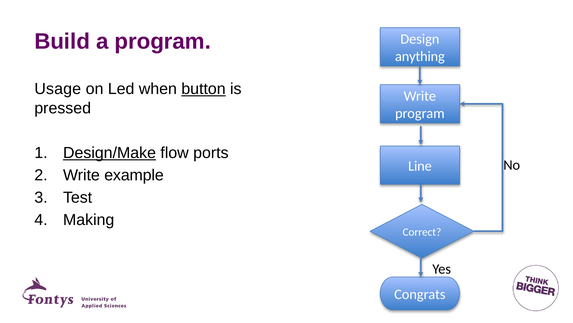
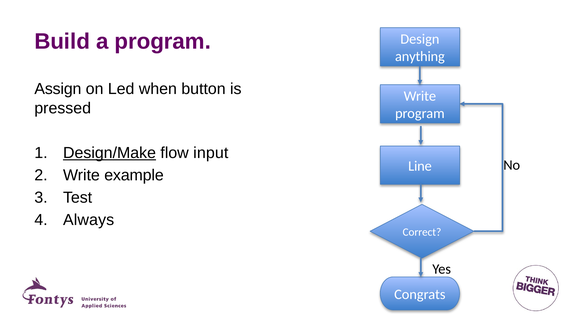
Usage: Usage -> Assign (58, 89)
button underline: present -> none (204, 89)
ports: ports -> input (211, 153)
Making: Making -> Always (89, 219)
